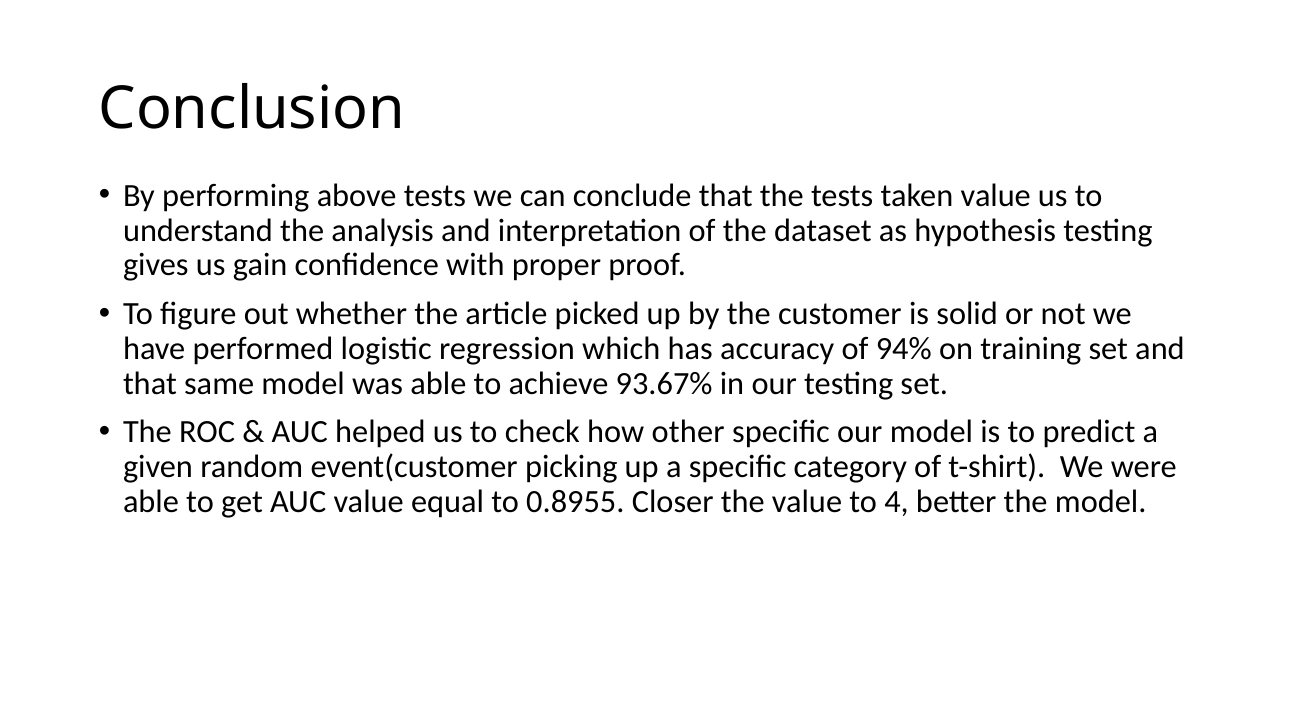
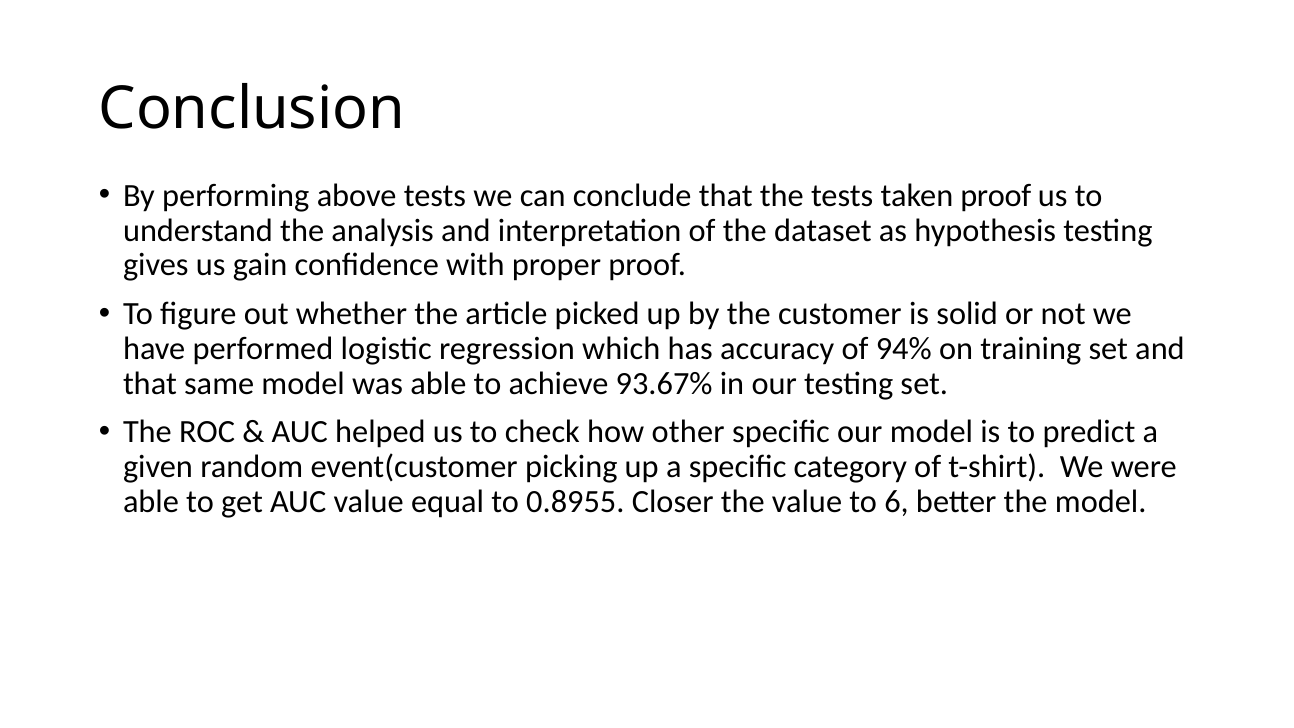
taken value: value -> proof (996, 195)
4: 4 -> 6 (896, 502)
